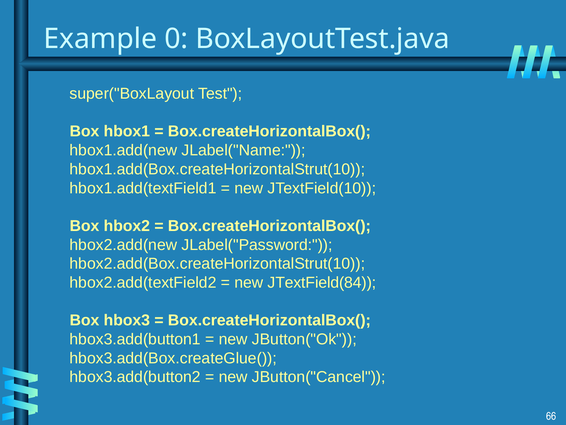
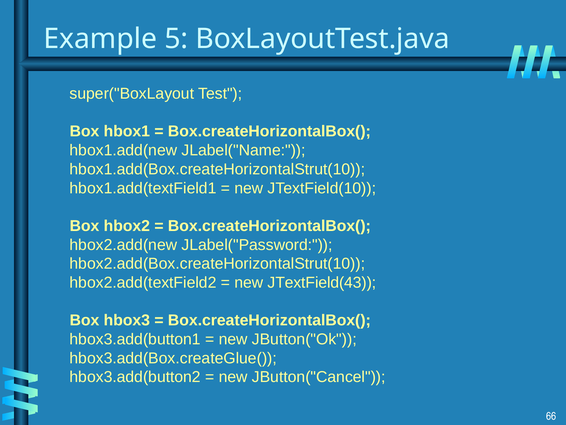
0: 0 -> 5 (176, 39)
JTextField(84: JTextField(84 -> JTextField(43 (322, 282)
